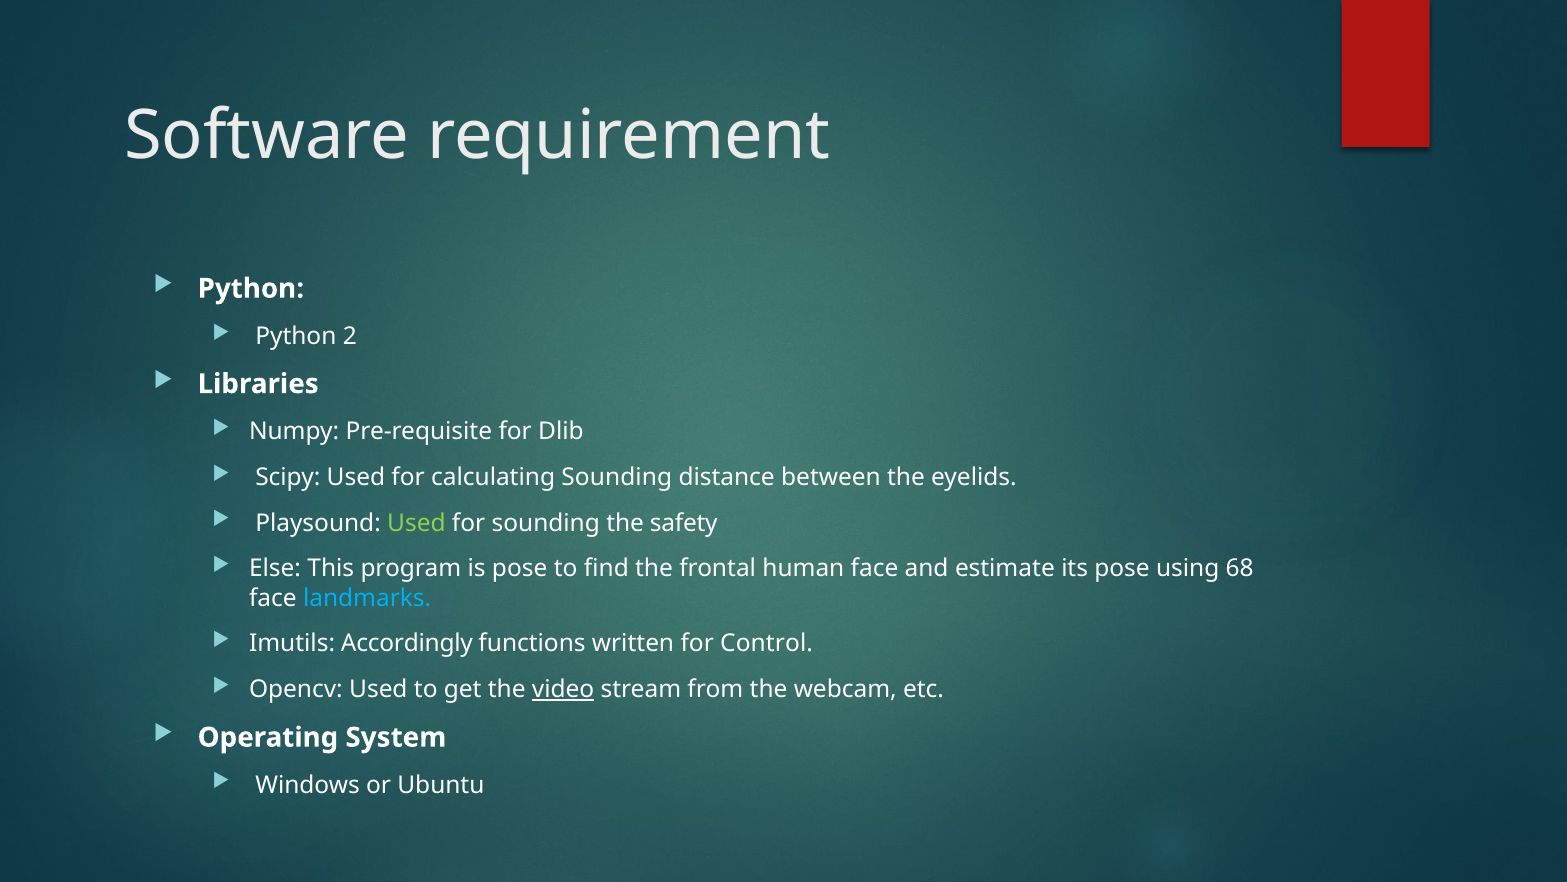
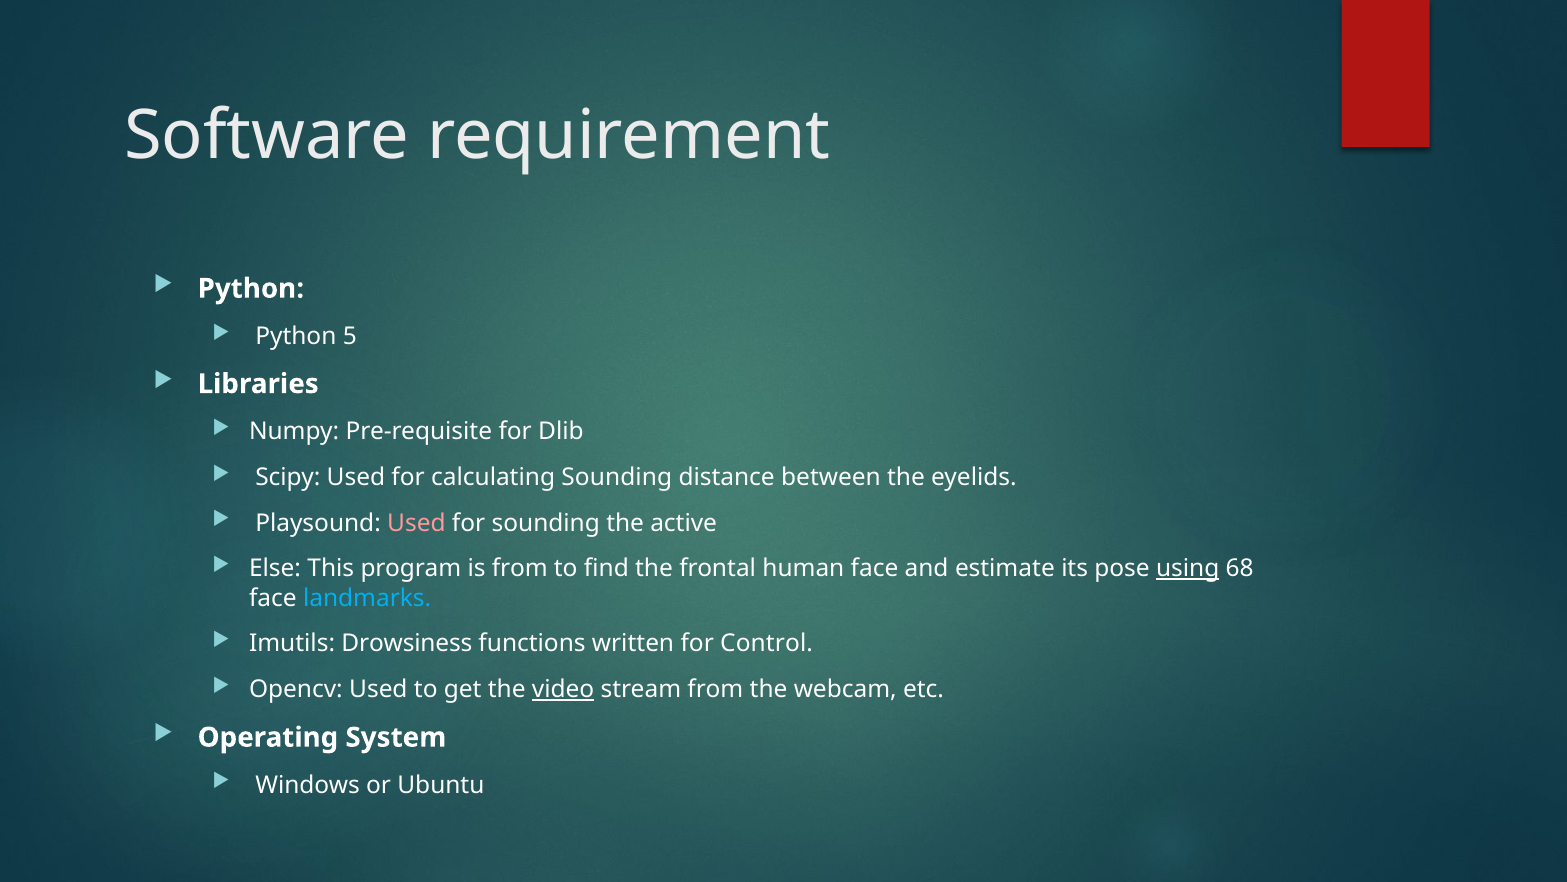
2: 2 -> 5 (350, 336)
Used colour: light green -> pink (416, 523)
safety: safety -> active (684, 523)
is pose: pose -> from (520, 568)
using underline: none -> present (1188, 568)
Accordingly: Accordingly -> Drowsiness (407, 643)
